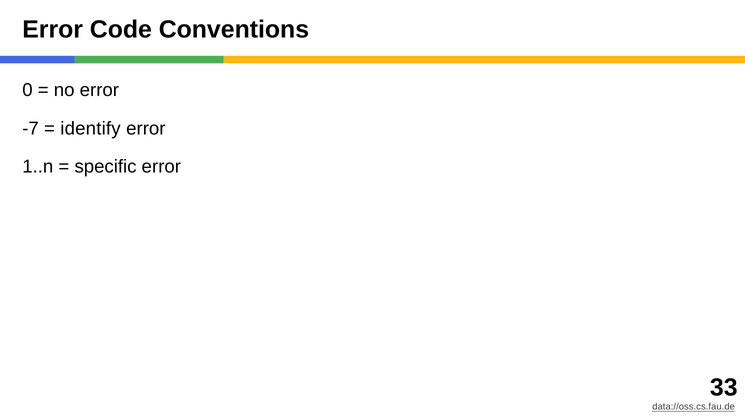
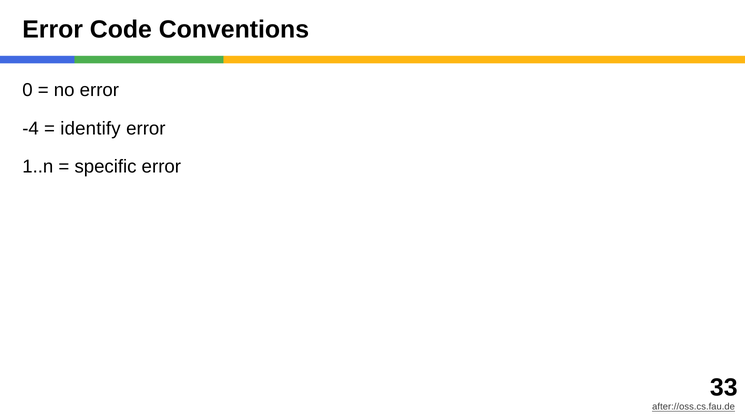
-7: -7 -> -4 (31, 128)
data://oss.cs.fau.de: data://oss.cs.fau.de -> after://oss.cs.fau.de (694, 407)
